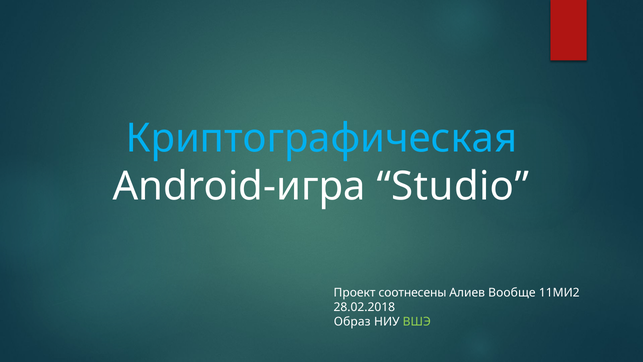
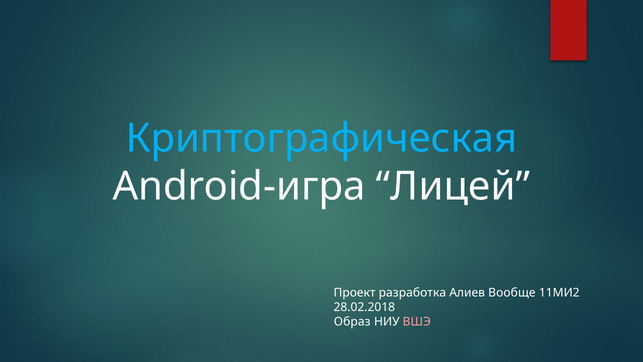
Studio: Studio -> Лицей (453, 187)
соотнесены: соотнесены -> разработка (412, 293)
ВШЭ colour: light green -> pink (417, 322)
